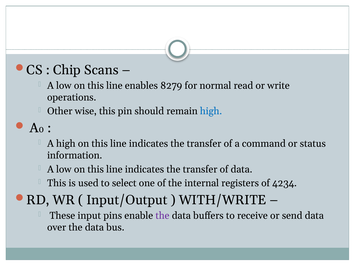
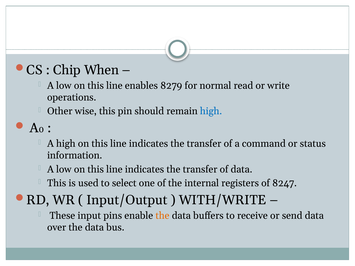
Scans: Scans -> When (101, 70)
4234: 4234 -> 8247 (285, 183)
the colour: purple -> orange (162, 216)
